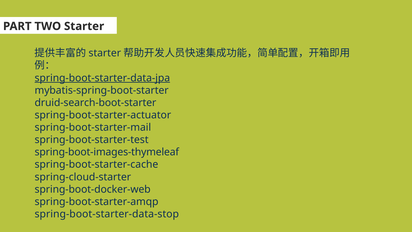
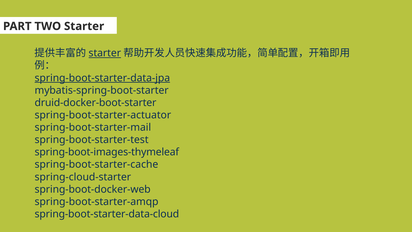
starter underline: none -> present (105, 53)
druid-search-boot-starter: druid-search-boot-starter -> druid-docker-boot-starter (95, 103)
spring-boot-starter-data-stop: spring-boot-starter-data-stop -> spring-boot-starter-data-cloud (107, 214)
